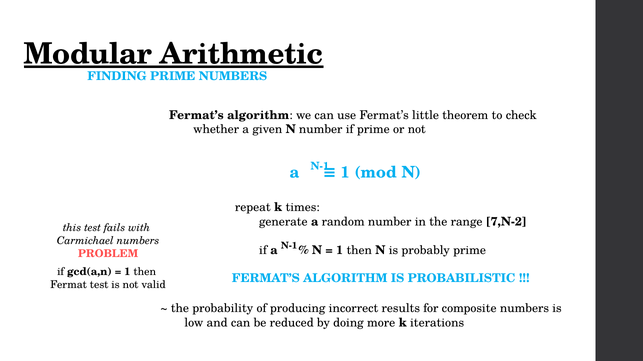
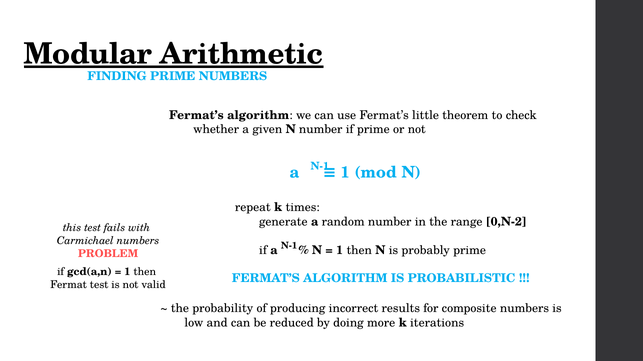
7,N-2: 7,N-2 -> 0,N-2 (506, 222)
